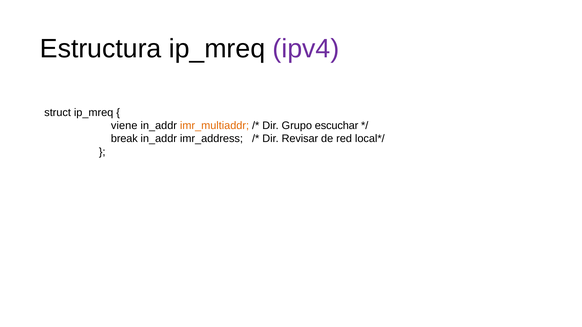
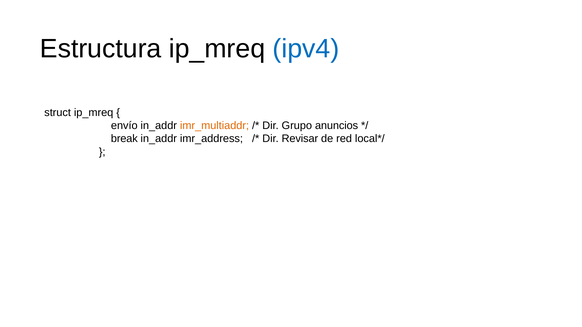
ipv4 colour: purple -> blue (306, 49)
viene: viene -> envío (124, 126)
escuchar: escuchar -> anuncios (337, 126)
